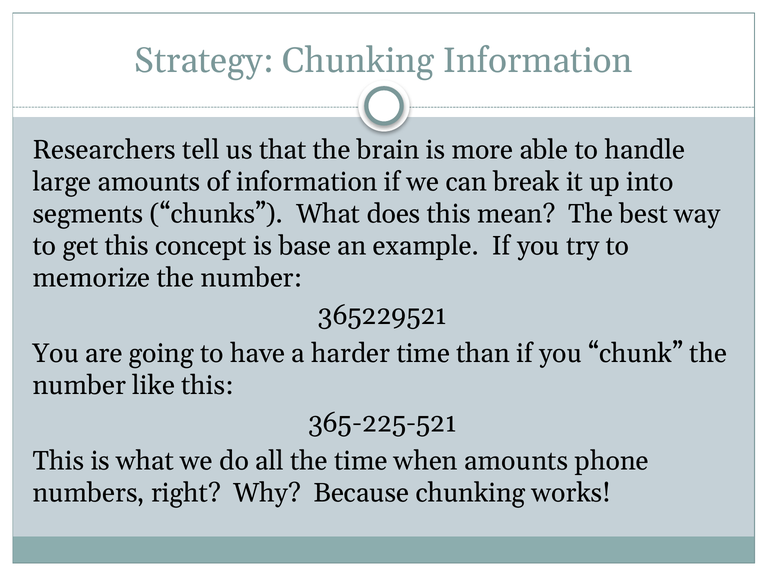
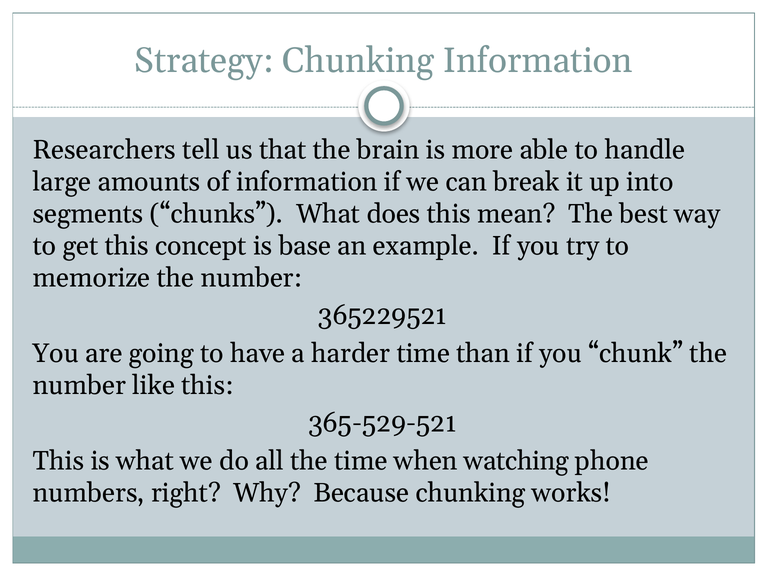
365-225-521: 365-225-521 -> 365-529-521 (382, 423)
when amounts: amounts -> watching (516, 461)
